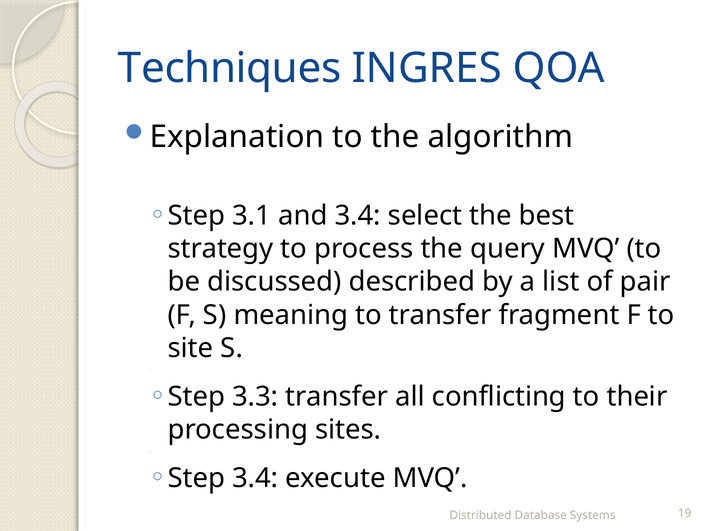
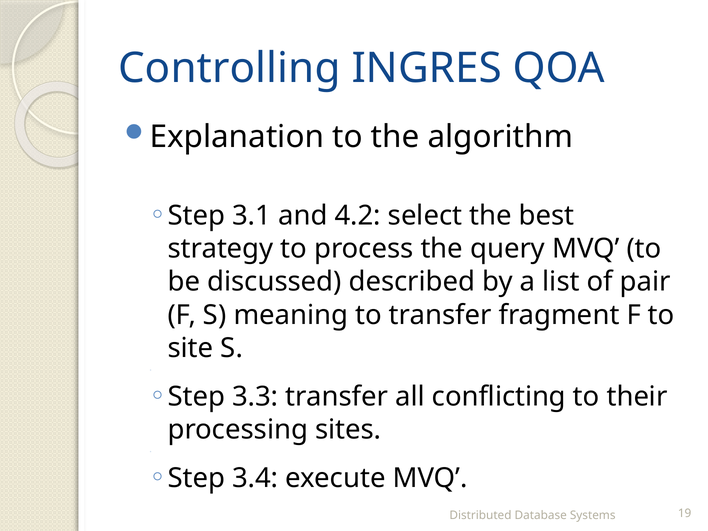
Techniques: Techniques -> Controlling (229, 68)
and 3.4: 3.4 -> 4.2 (358, 216)
